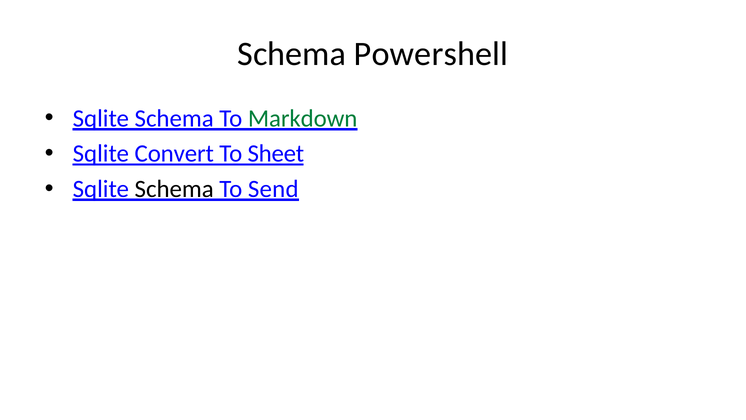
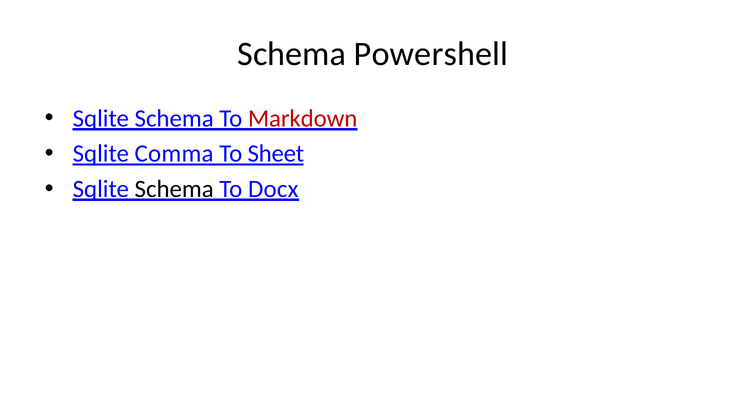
Markdown colour: green -> red (303, 118)
Convert: Convert -> Comma (174, 154)
Send: Send -> Docx (273, 189)
